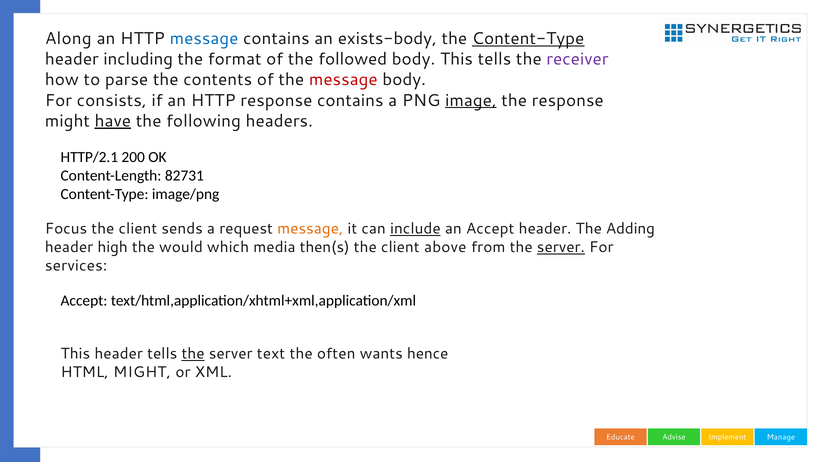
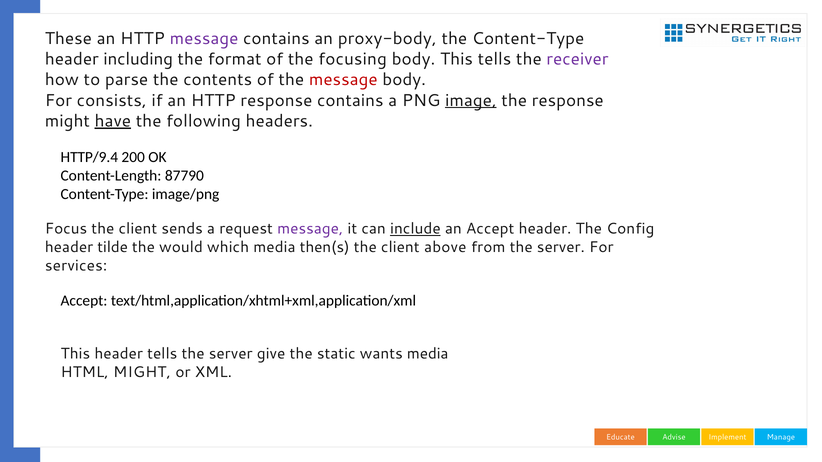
Along: Along -> These (68, 39)
message colour: blue -> purple (204, 39)
exists-body: exists-body -> proxy-body (387, 39)
Content-Type underline: present -> none (528, 39)
followed: followed -> focusing (353, 59)
HTTP/2.1: HTTP/2.1 -> HTTP/9.4 (89, 157)
82731: 82731 -> 87790 (184, 176)
message colour: orange -> purple (310, 229)
Adding: Adding -> Config (630, 229)
high: high -> tilde (113, 248)
server underline: present -> none (561, 248)
the underline: present -> none (193, 354)
text: text -> give (271, 354)
often: often -> static (336, 354)
wants hence: hence -> media (428, 354)
